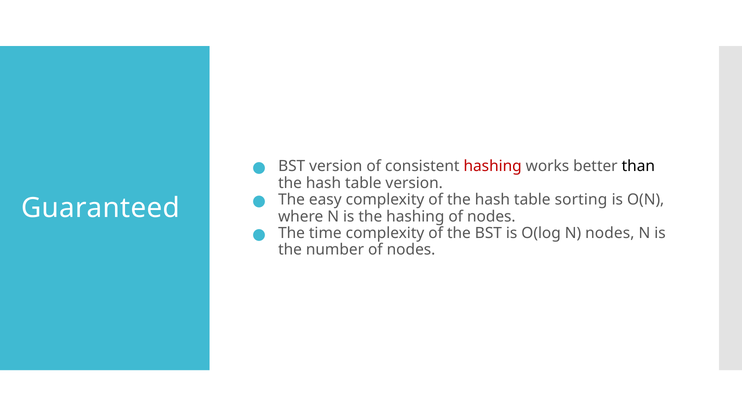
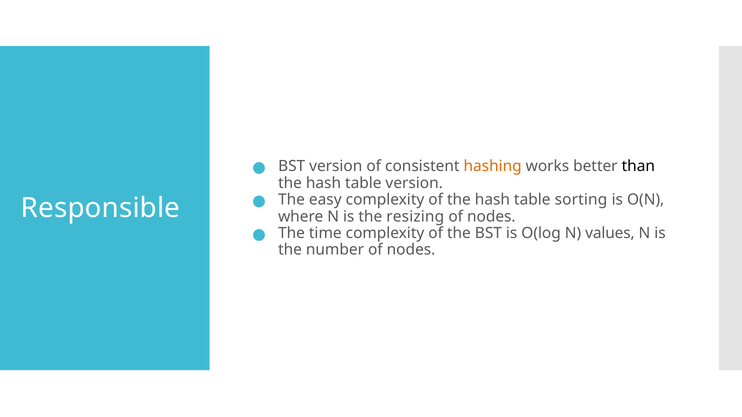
hashing colour: red -> orange (493, 166)
Guaranteed: Guaranteed -> Responsible (100, 208)
the hashing: hashing -> resizing (415, 217)
N nodes: nodes -> values (610, 233)
